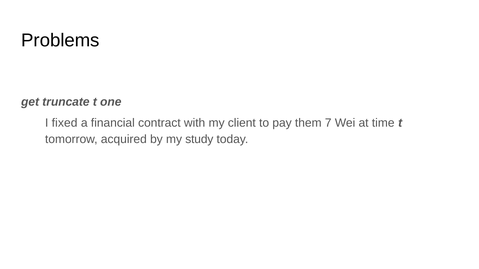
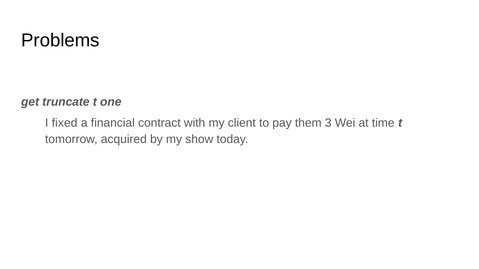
7: 7 -> 3 (328, 123)
study: study -> show (199, 139)
